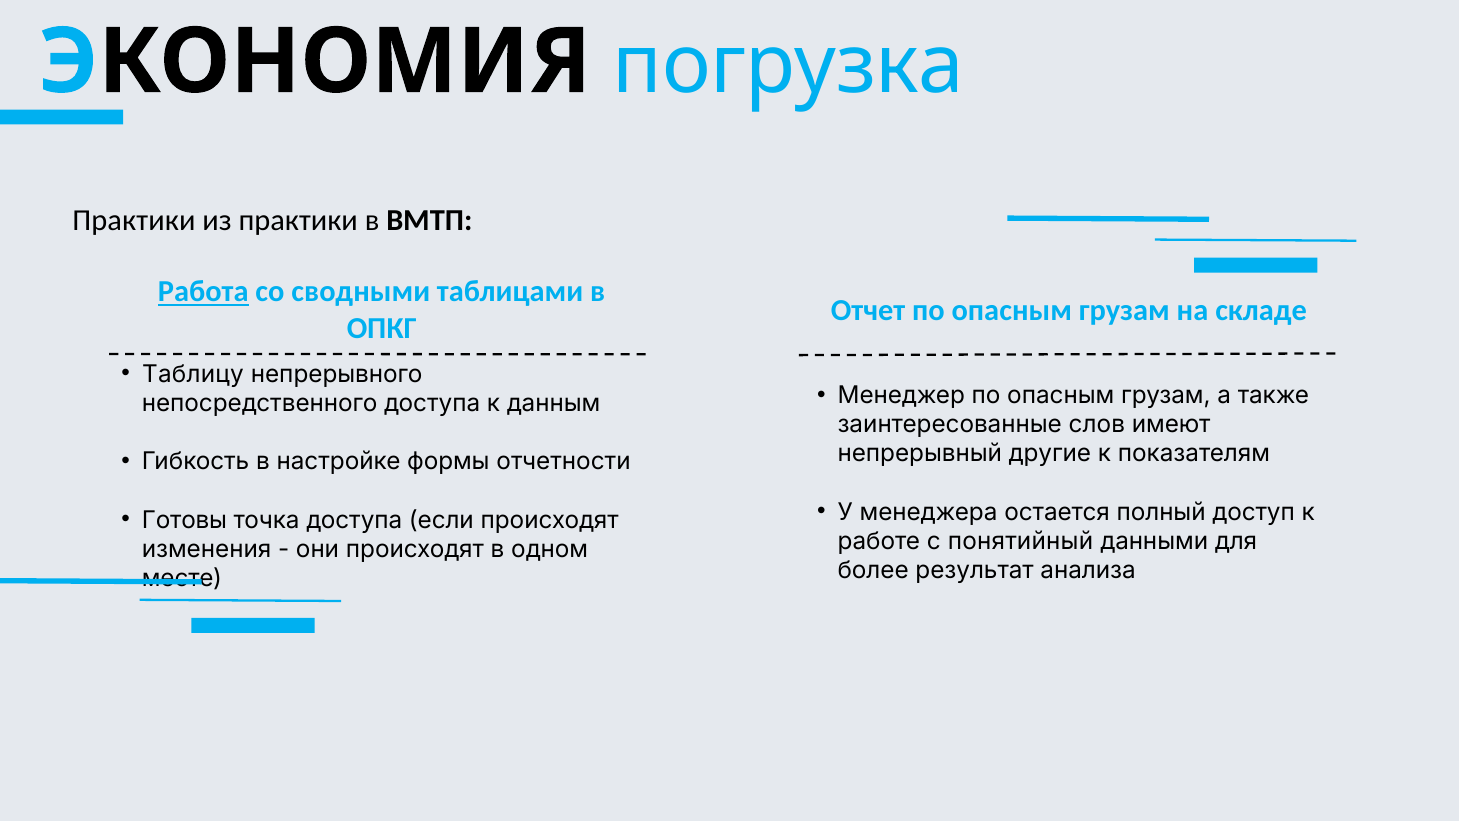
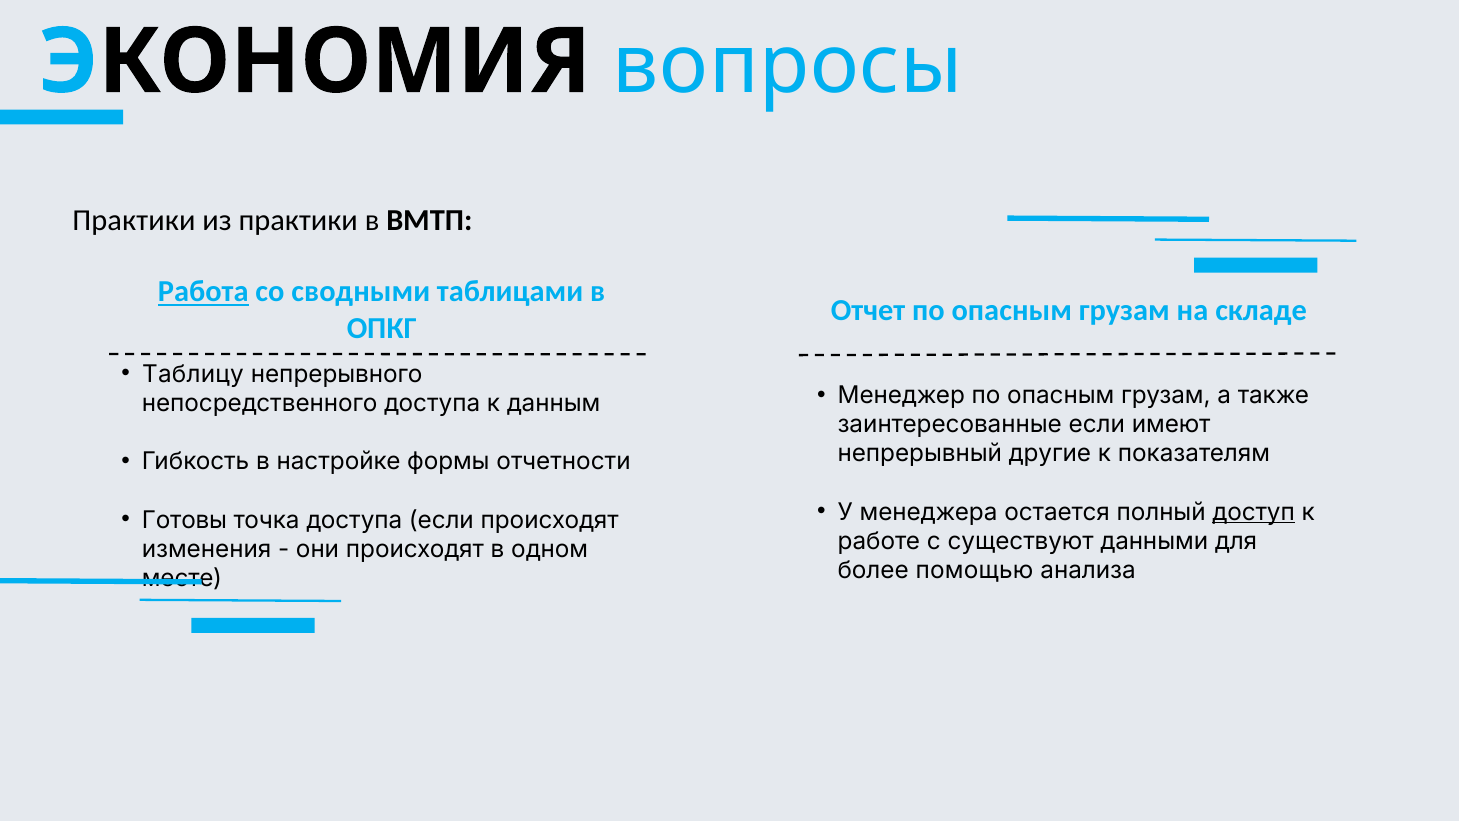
погрузка: погрузка -> вопросы (788, 65)
заинтересованные слов: слов -> если (1097, 424)
доступ underline: none -> present (1254, 512)
понятийный: понятийный -> существуют (1021, 541)
результат: результат -> помощью (974, 570)
